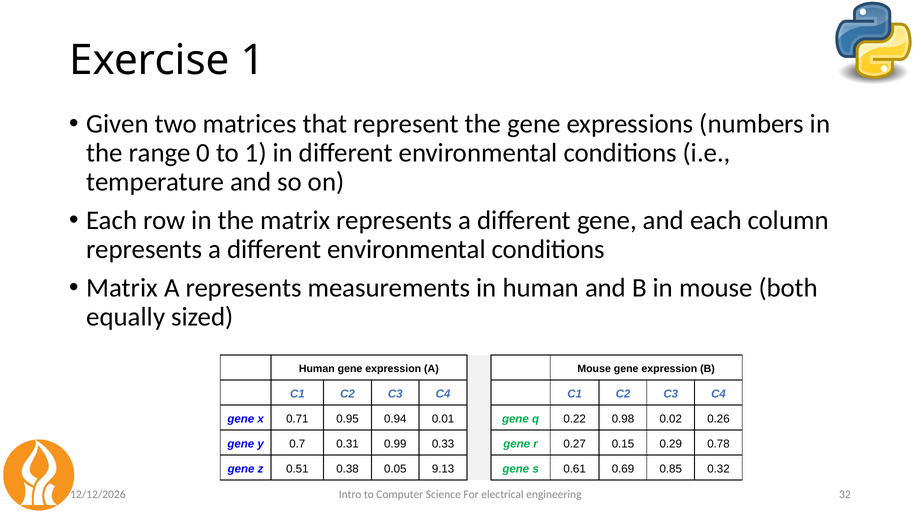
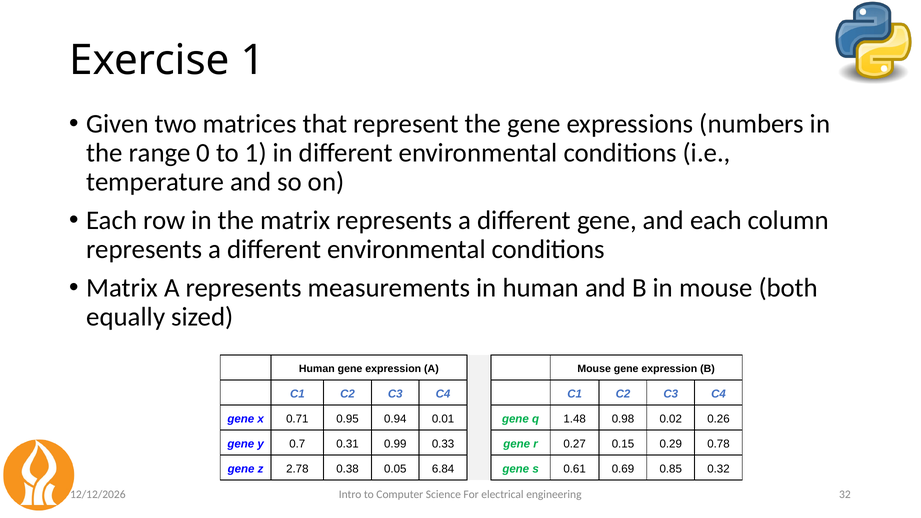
0.22: 0.22 -> 1.48 (575, 419)
0.51: 0.51 -> 2.78 (297, 469)
9.13: 9.13 -> 6.84 (443, 469)
